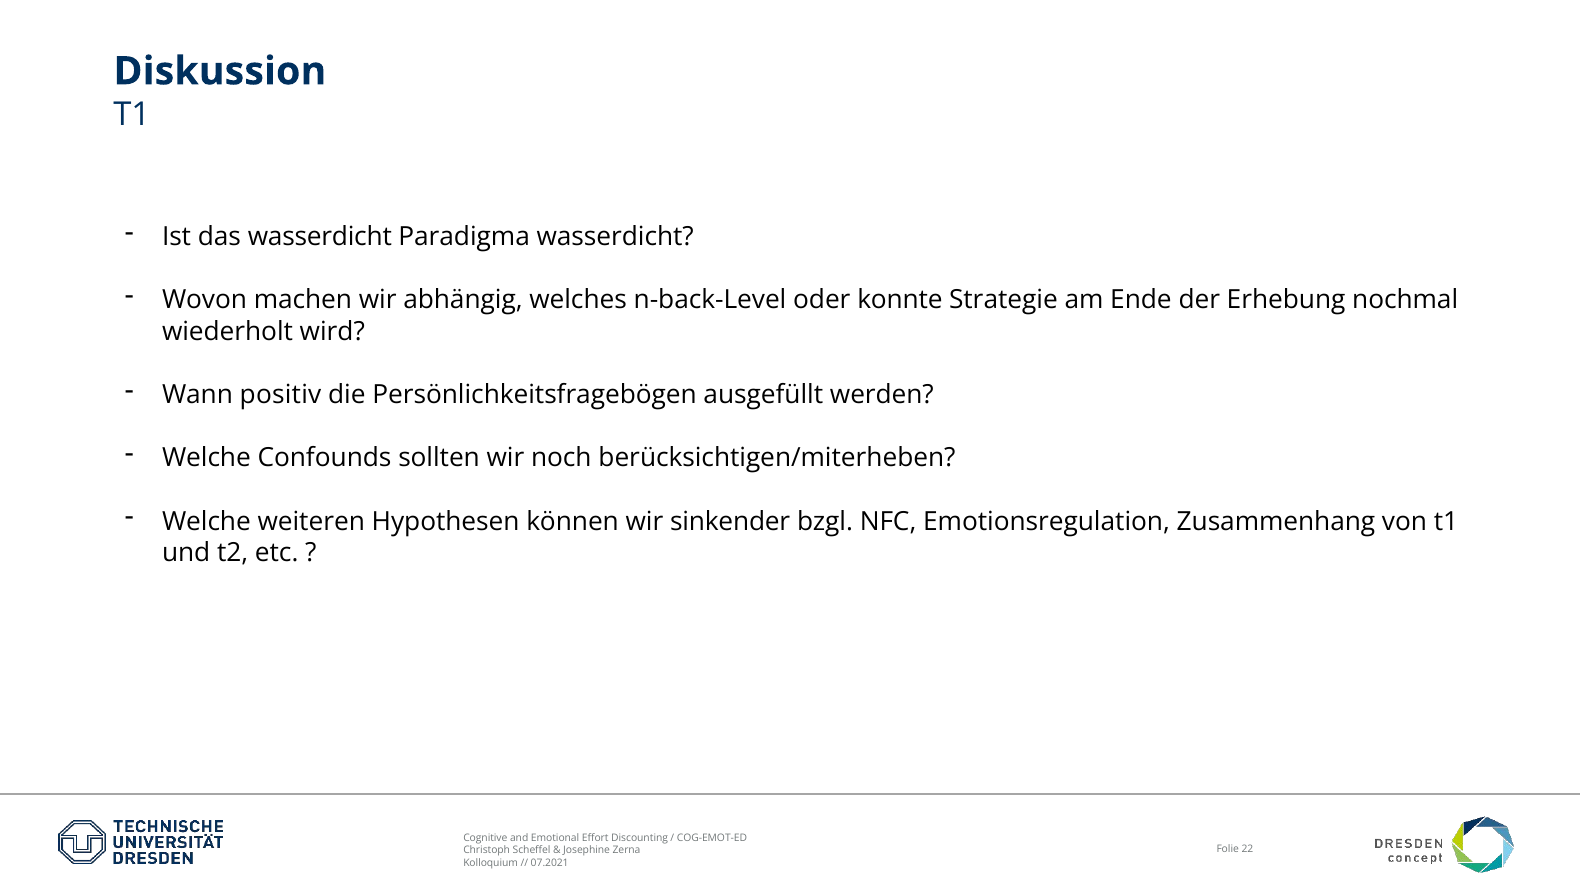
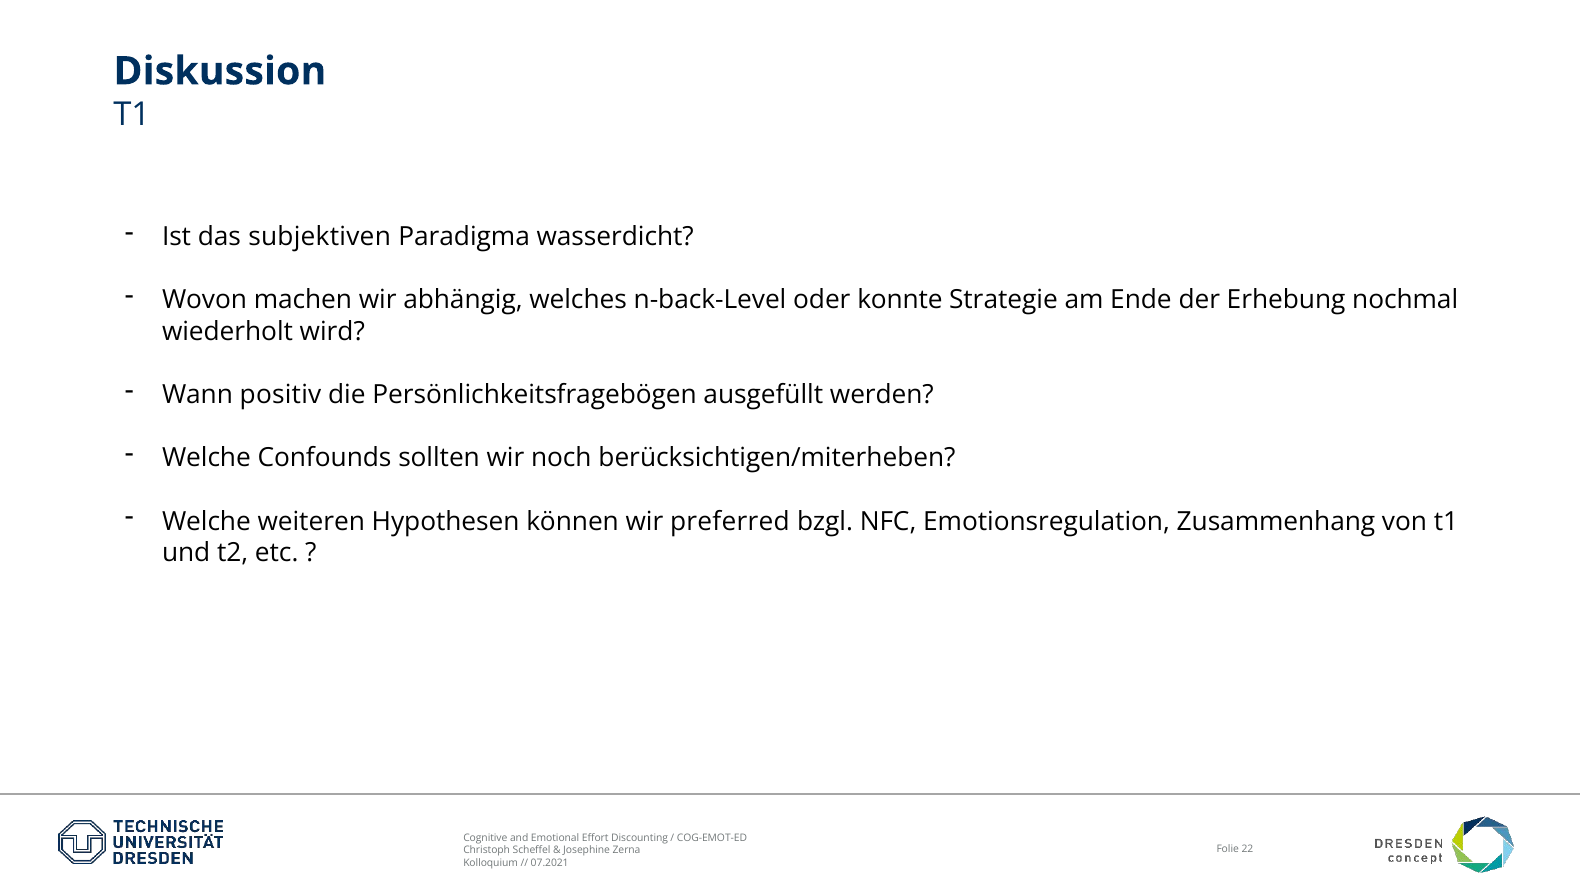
das wasserdicht: wasserdicht -> subjektiven (320, 237)
sinkender: sinkender -> preferred (730, 521)
